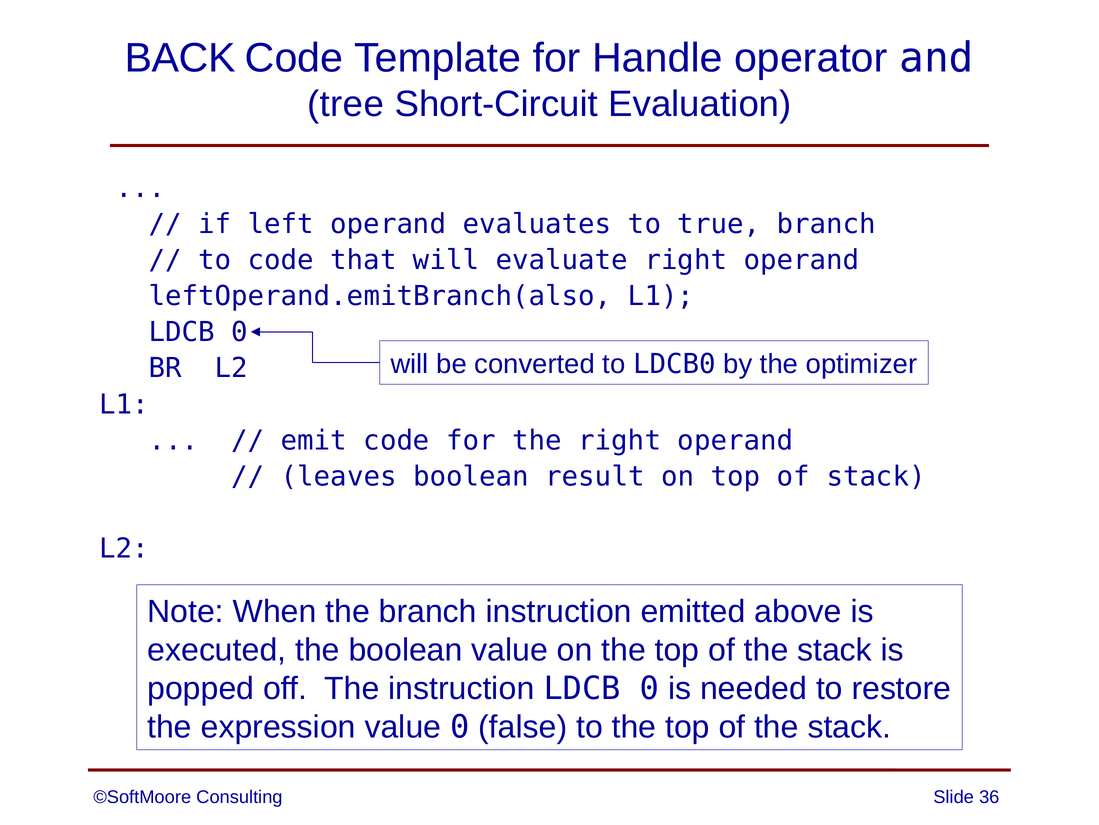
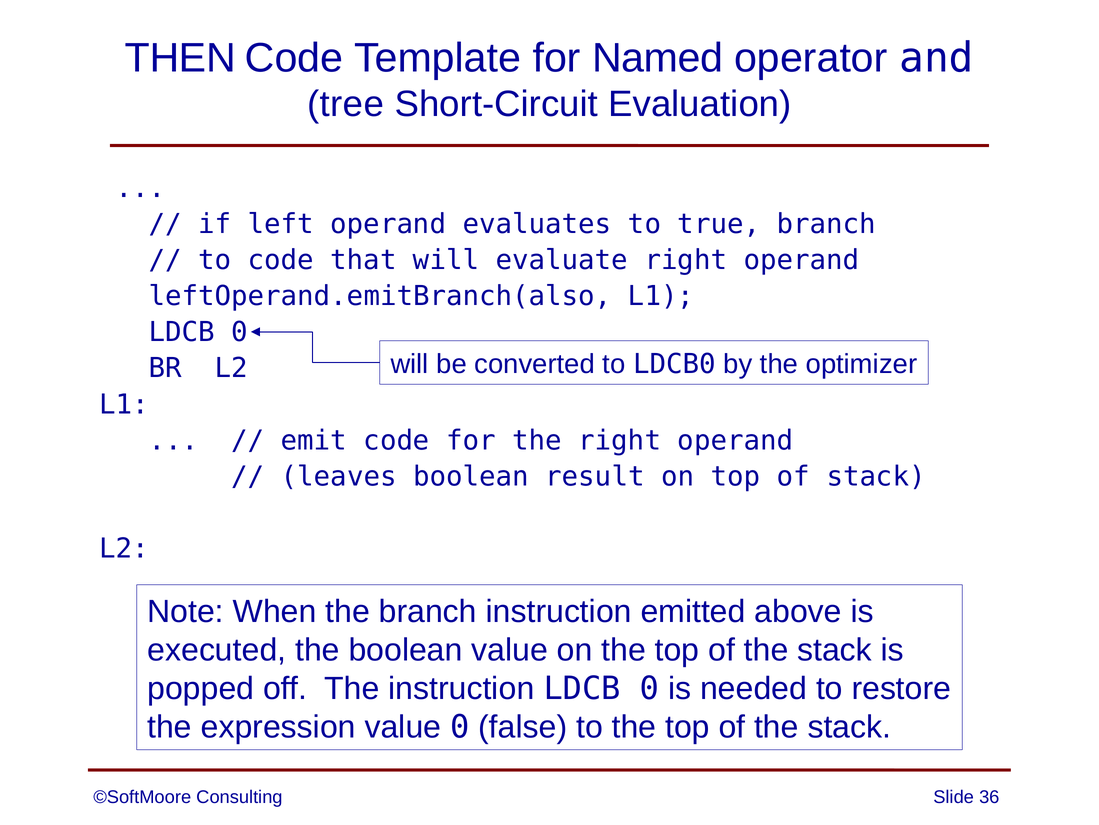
BACK: BACK -> THEN (180, 58)
Handle: Handle -> Named (658, 58)
